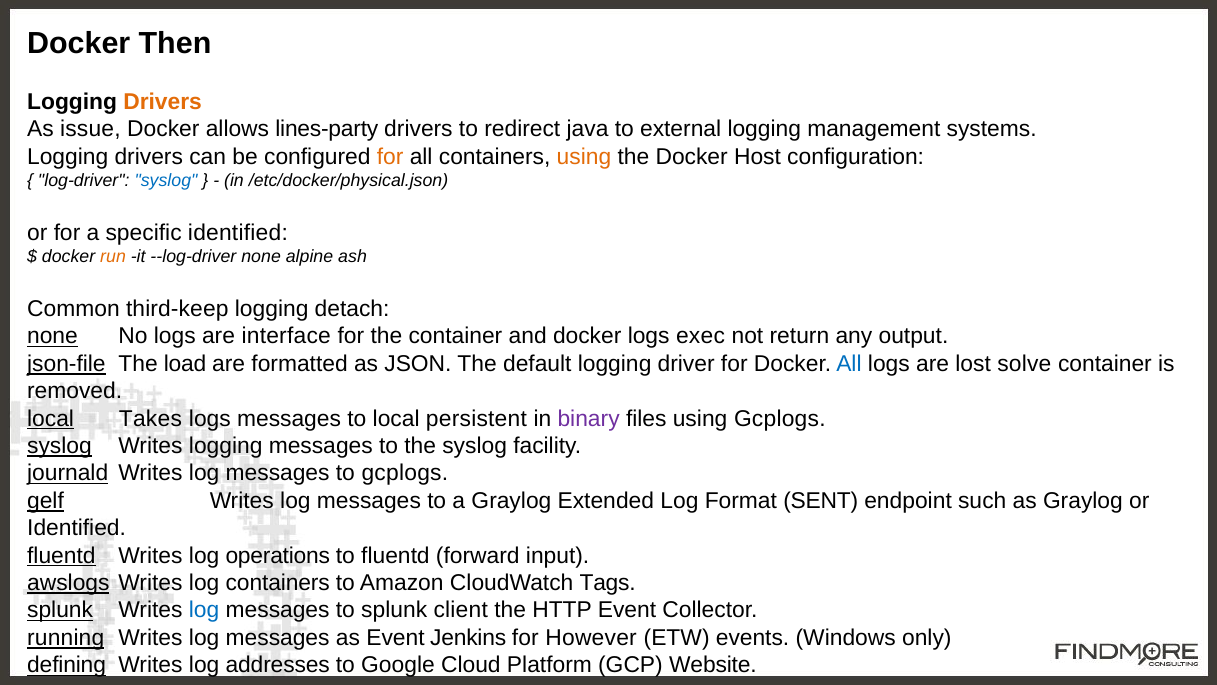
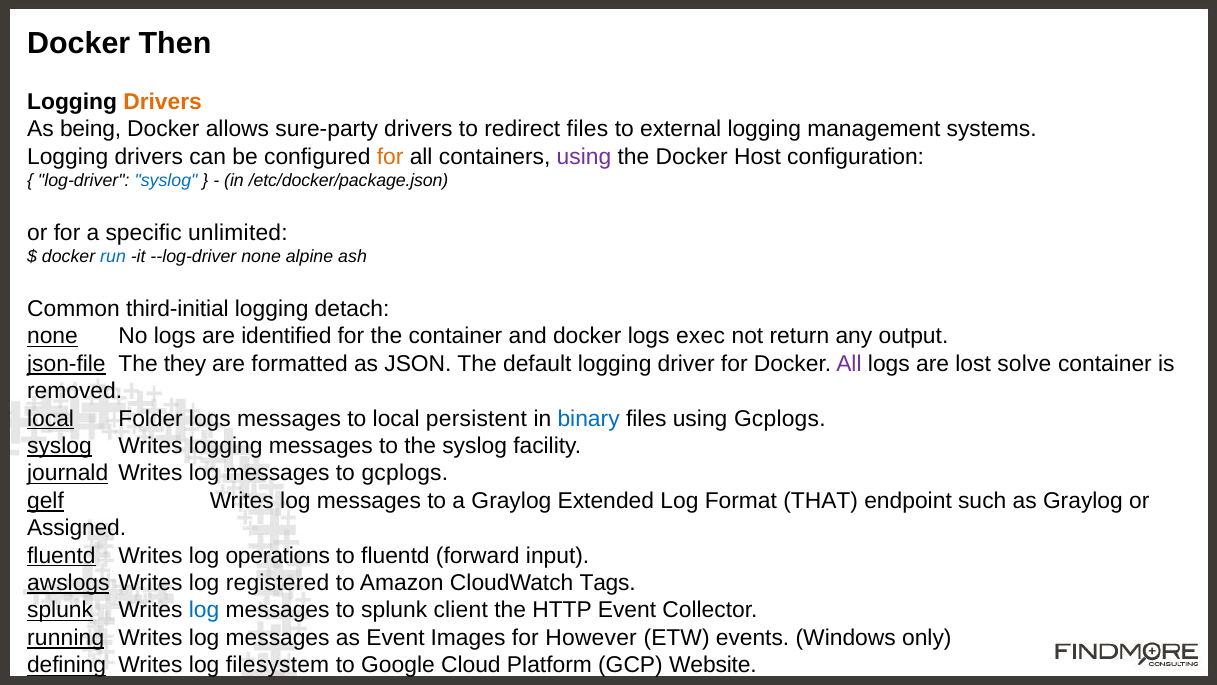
issue: issue -> being (91, 129)
lines-party: lines-party -> sure-party (327, 129)
redirect java: java -> files (587, 129)
using colour: orange -> purple (584, 157)
/etc/docker/physical.json: /etc/docker/physical.json -> /etc/docker/package.json (349, 181)
specific identified: identified -> unlimited (238, 233)
run colour: orange -> blue (113, 257)
third-keep: third-keep -> third-initial (177, 309)
interface: interface -> identified (286, 336)
load: load -> they (185, 364)
All colour: blue -> purple (849, 364)
Takes: Takes -> Folder (151, 418)
binary colour: purple -> blue (589, 418)
SENT: SENT -> THAT (821, 501)
Identified: Identified -> Assigned (77, 528)
log containers: containers -> registered (278, 583)
Jenkins: Jenkins -> Images (468, 637)
addresses: addresses -> filesystem (278, 665)
